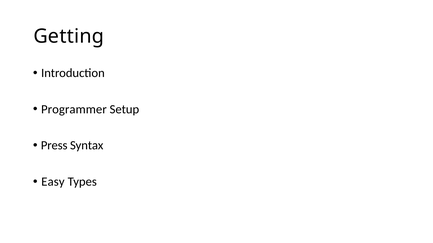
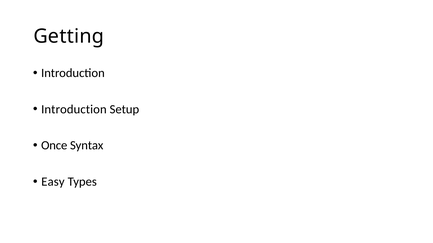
Programmer: Programmer -> Introduction (74, 110)
Press: Press -> Once (54, 146)
